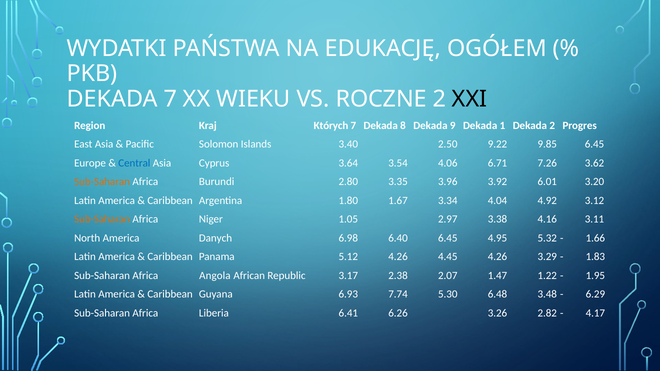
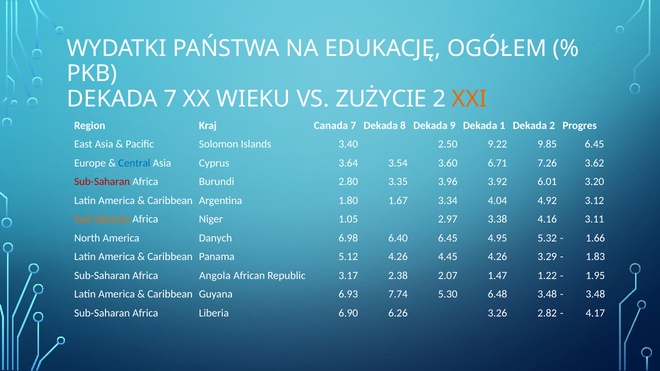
ROCZNE: ROCZNE -> ZUŻYCIE (381, 99)
XXI colour: black -> orange (470, 99)
Których: Których -> Canada (331, 126)
4.06: 4.06 -> 3.60 (448, 163)
Sub-Saharan colour: orange -> red (102, 182)
6.29: 6.29 -> 3.48 (595, 294)
6.41: 6.41 -> 6.90 (348, 313)
